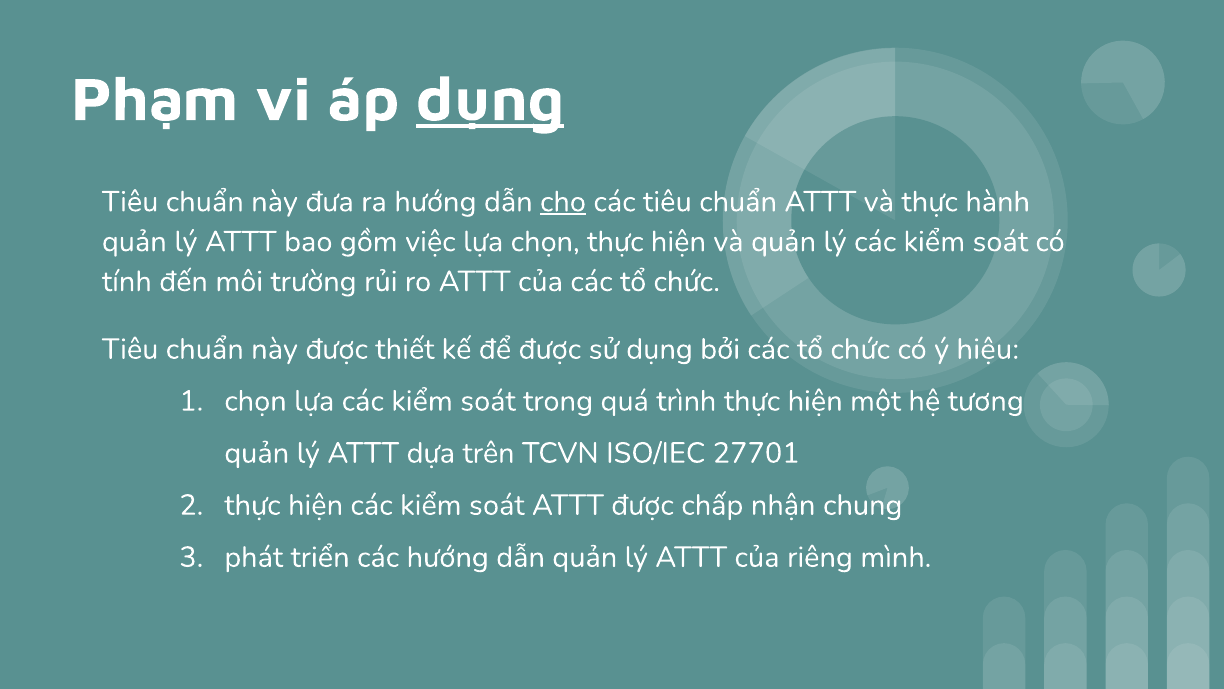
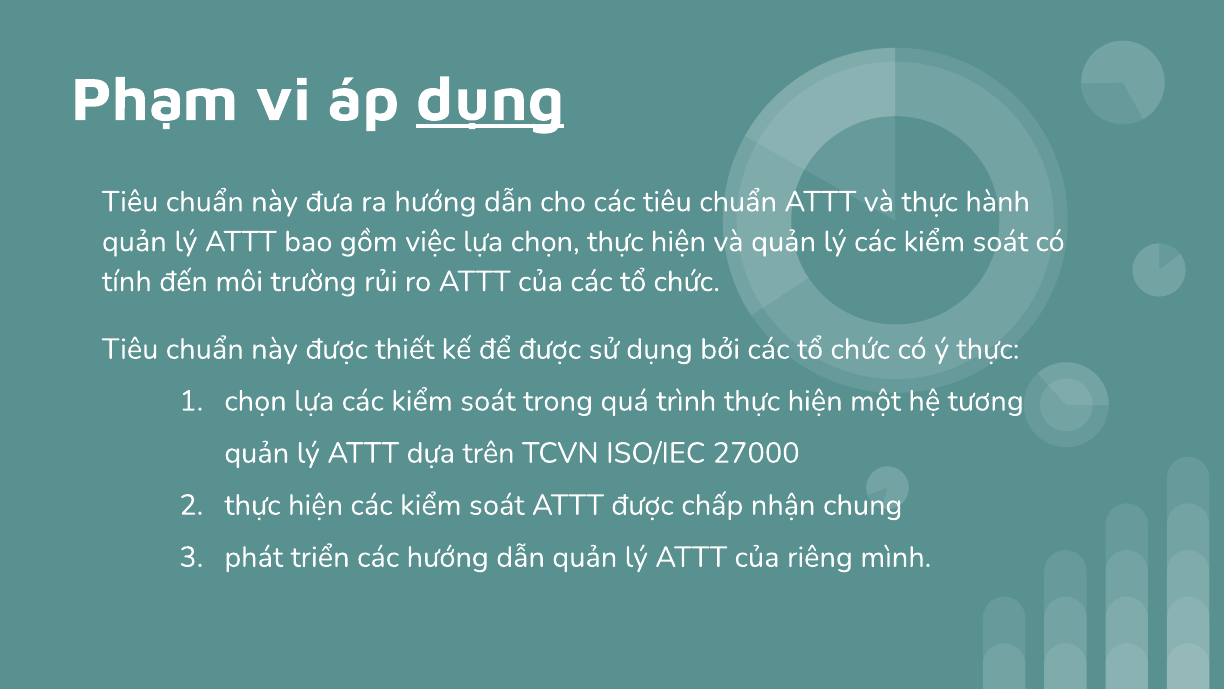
cho underline: present -> none (563, 202)
ý hiệu: hiệu -> thực (988, 349)
27701: 27701 -> 27000 (756, 453)
